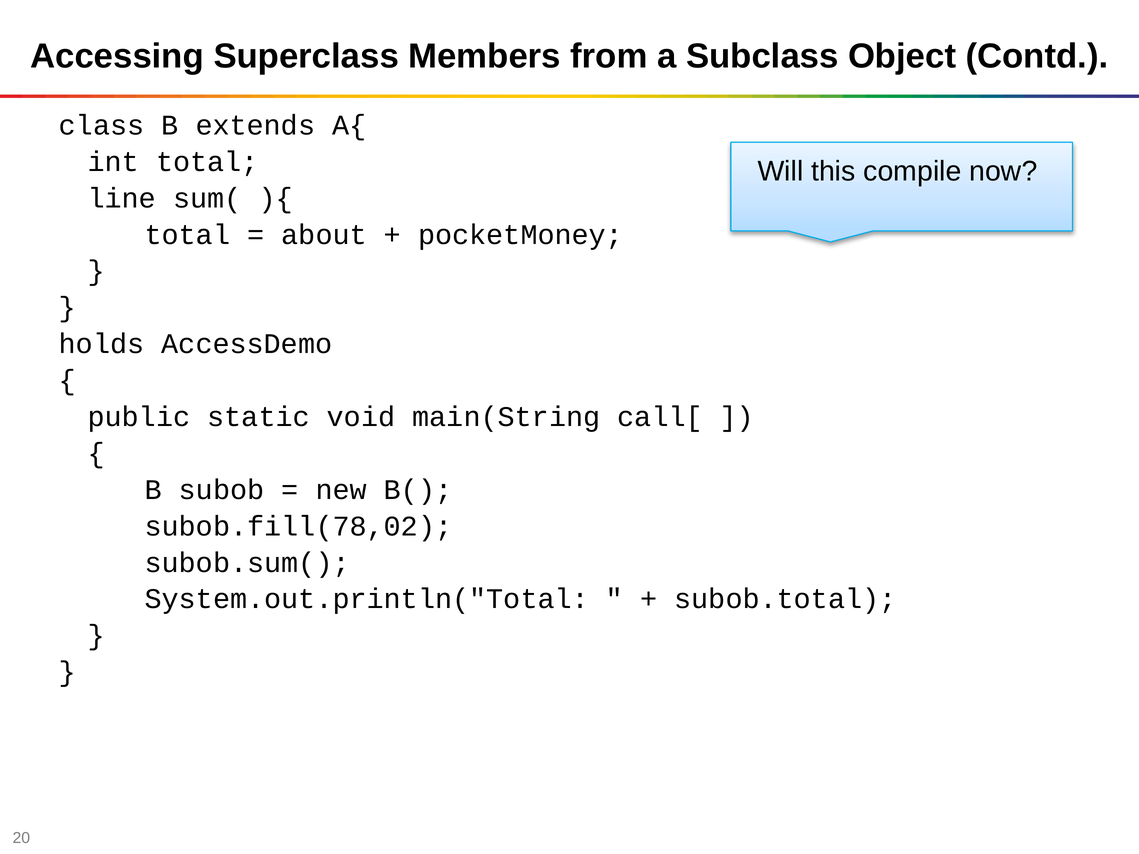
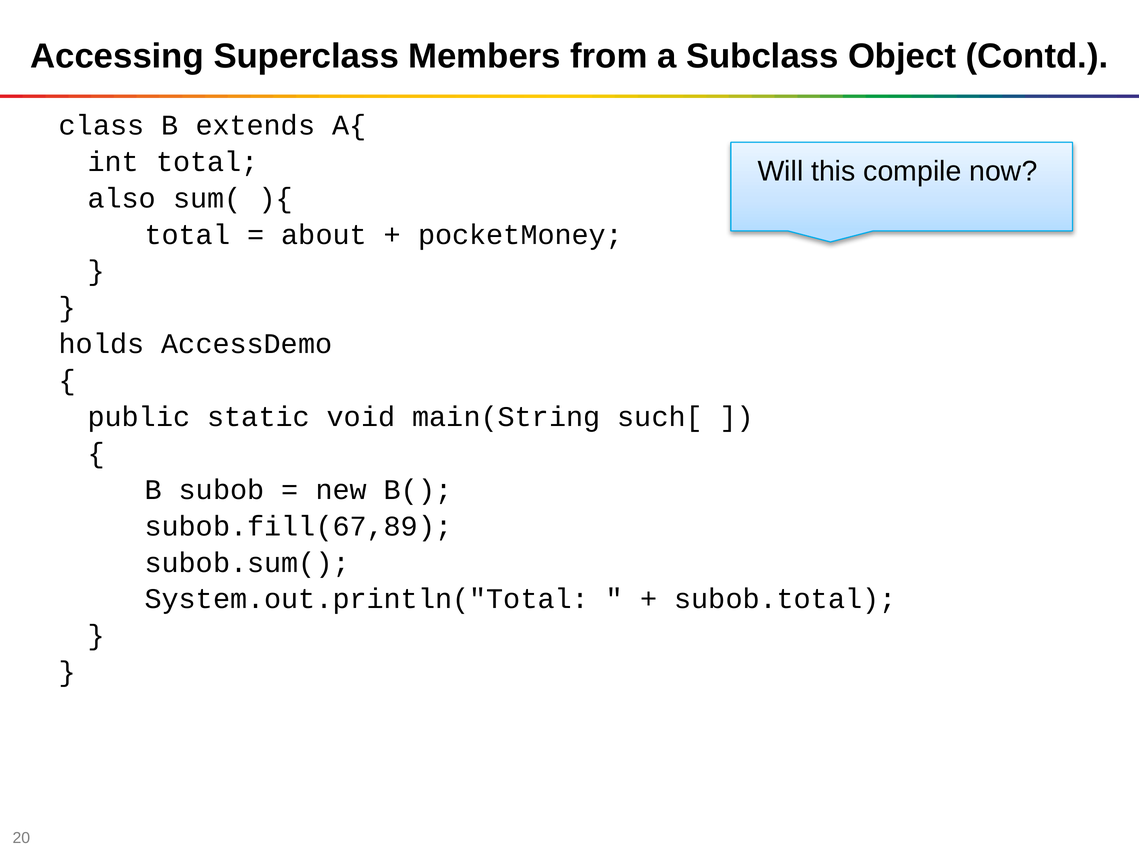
line: line -> also (122, 198)
call[: call[ -> such[ (660, 417)
subob.fill(78,02: subob.fill(78,02 -> subob.fill(67,89 (298, 526)
